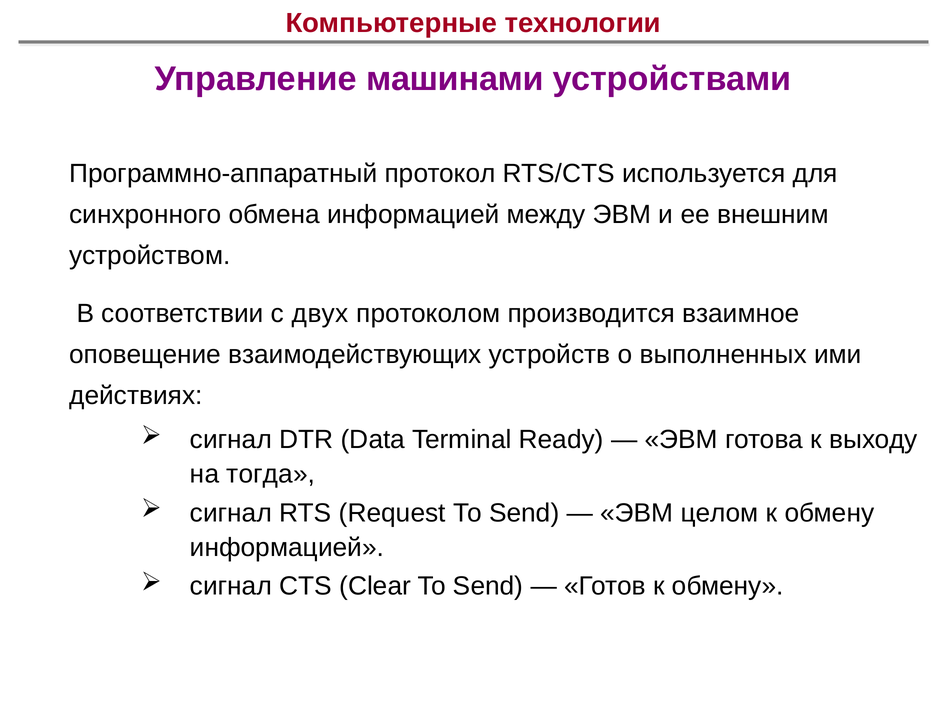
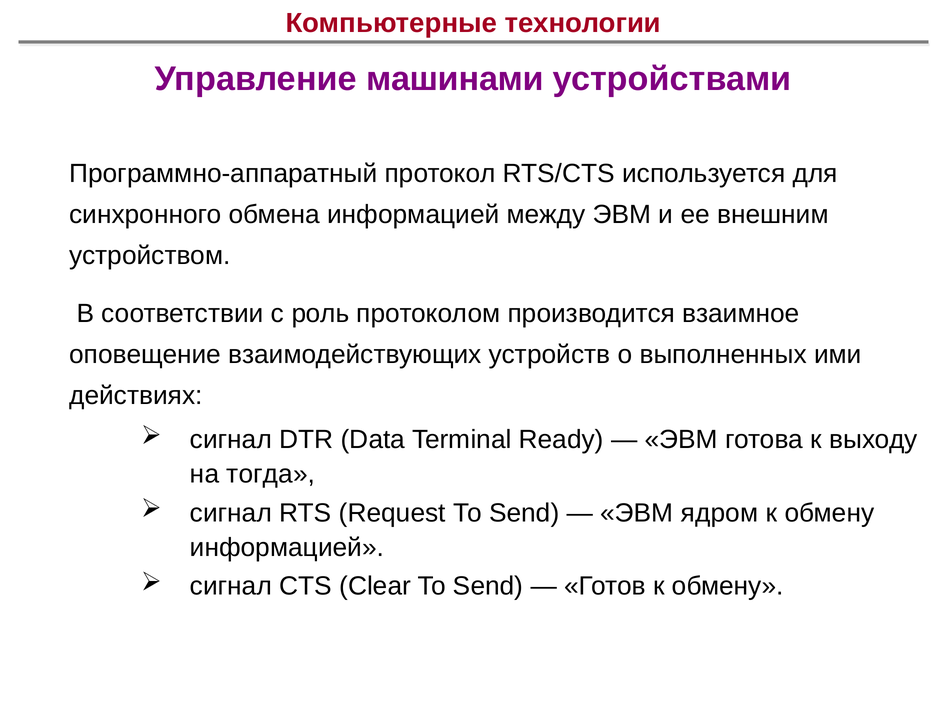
двух: двух -> роль (320, 314)
целом: целом -> ядром (720, 513)
